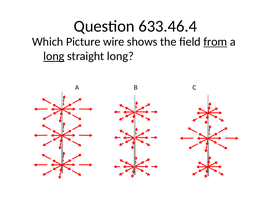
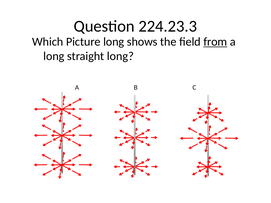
633.46.4: 633.46.4 -> 224.23.3 (168, 26)
Picture wire: wire -> long (114, 42)
long underline: present -> none (54, 56)
